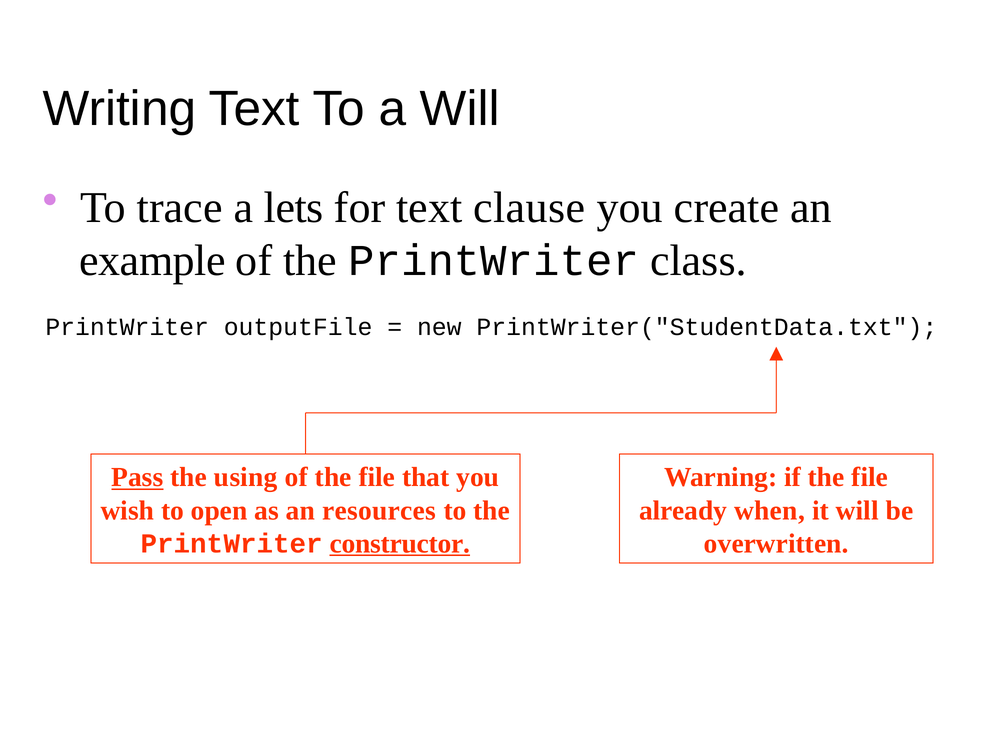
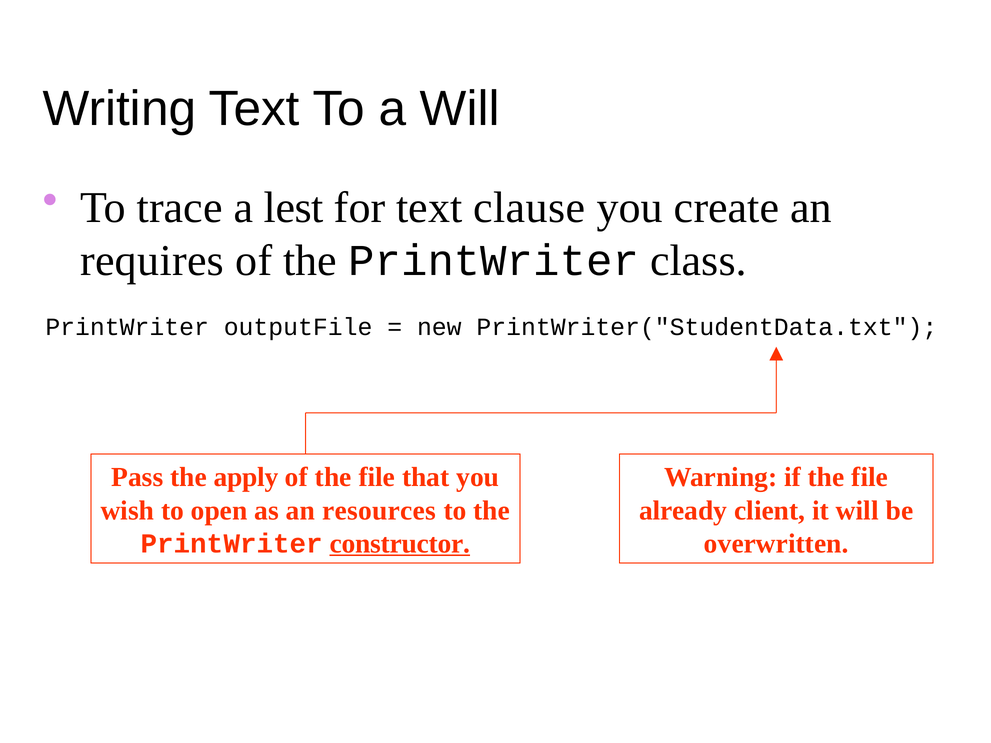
lets: lets -> lest (294, 208)
example: example -> requires (152, 261)
Pass underline: present -> none (137, 478)
using: using -> apply (246, 478)
when: when -> client (770, 511)
